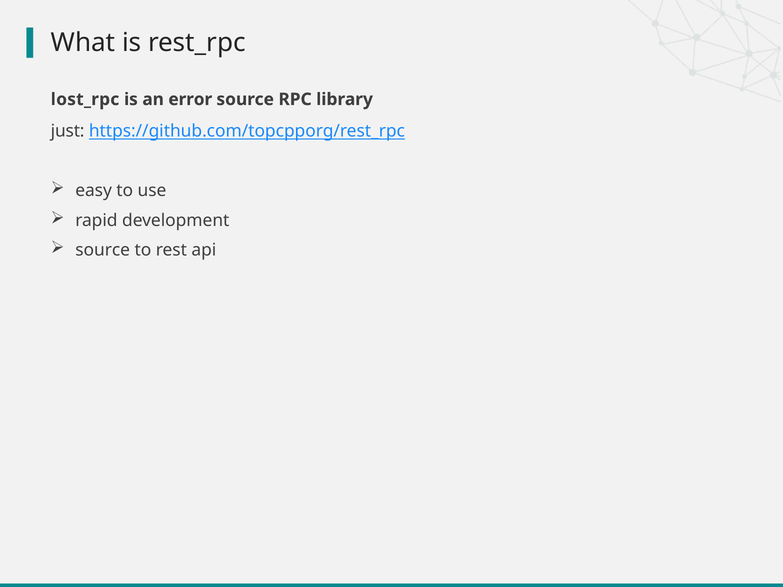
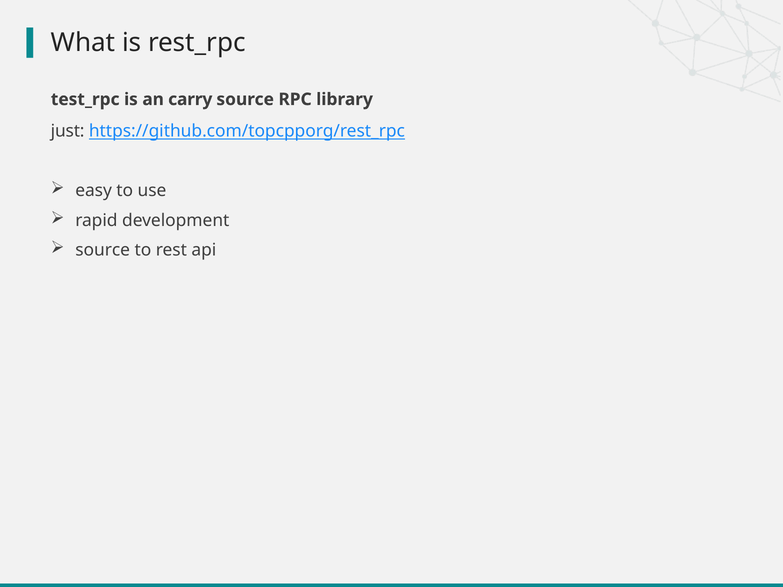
lost_rpc: lost_rpc -> test_rpc (85, 99)
error: error -> carry (190, 99)
